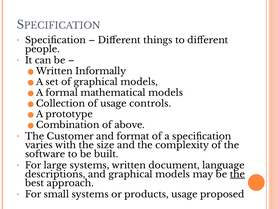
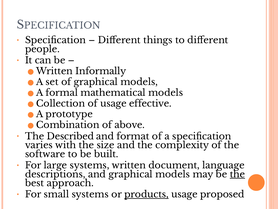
controls: controls -> effective (150, 103)
Customer: Customer -> Described (70, 136)
products underline: none -> present (146, 194)
